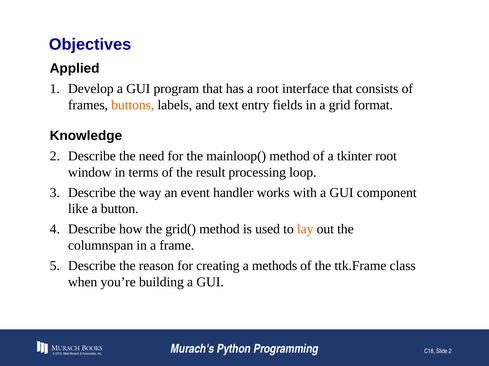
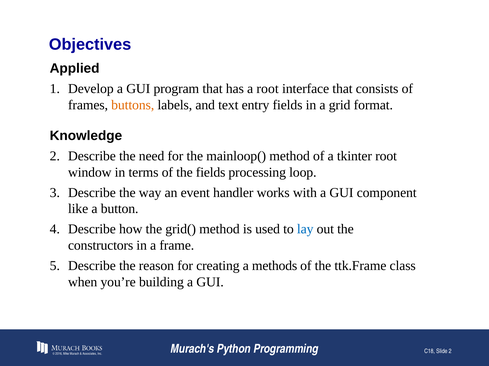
the result: result -> fields (211, 173)
lay colour: orange -> blue (305, 230)
columnspan: columnspan -> constructors (101, 246)
